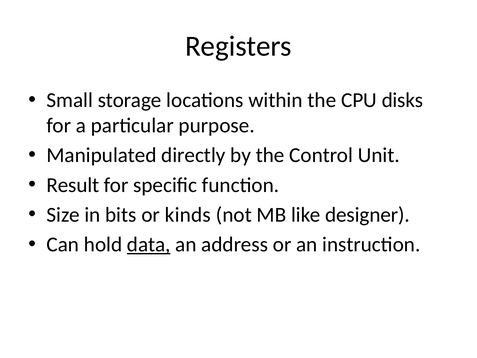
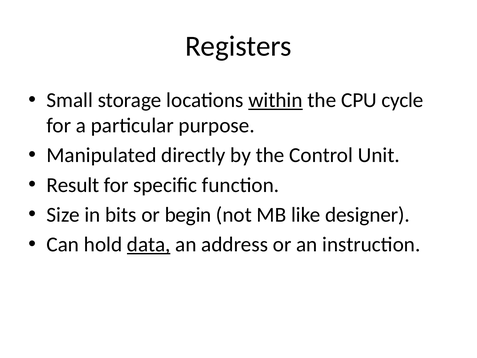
within underline: none -> present (275, 100)
disks: disks -> cycle (402, 100)
kinds: kinds -> begin (188, 215)
